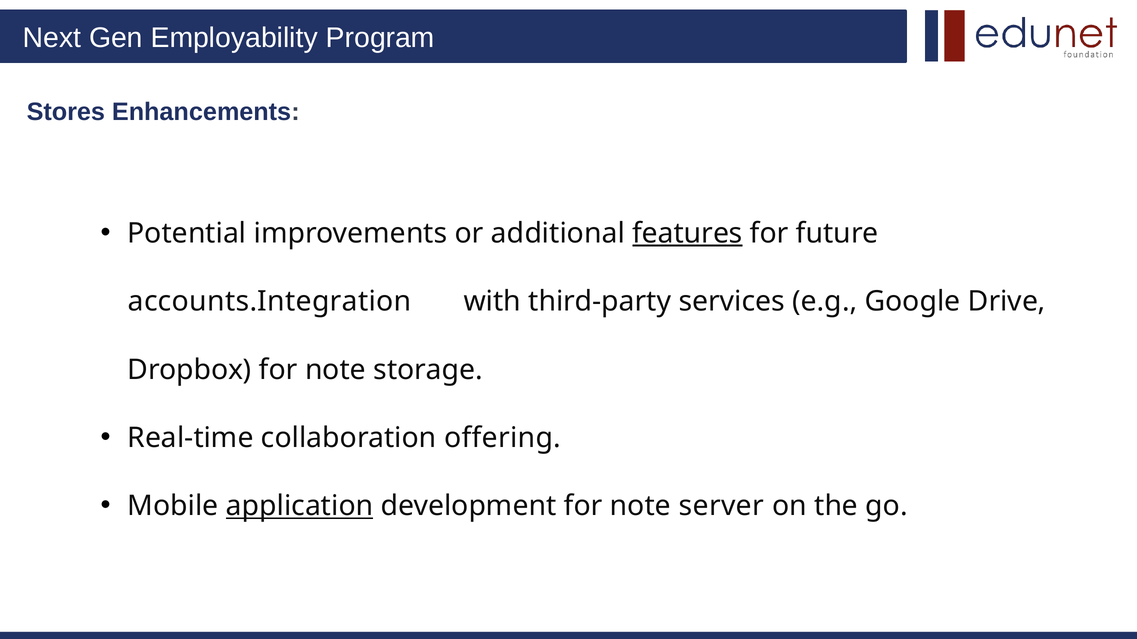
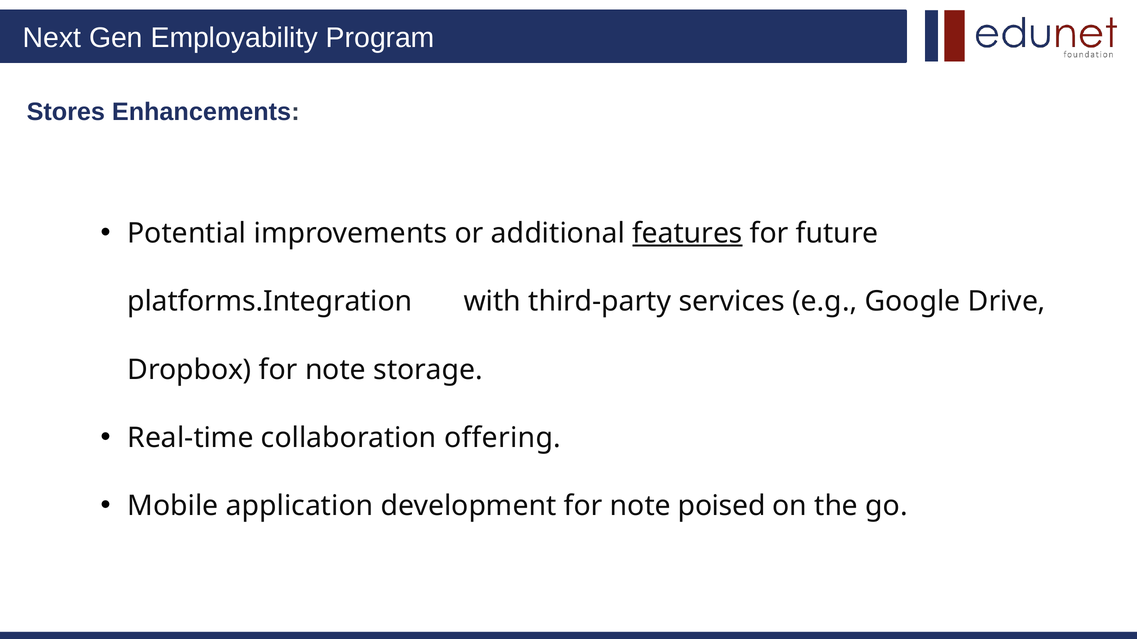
accounts.Integration: accounts.Integration -> platforms.Integration (270, 302)
application underline: present -> none (300, 506)
server: server -> poised (722, 506)
